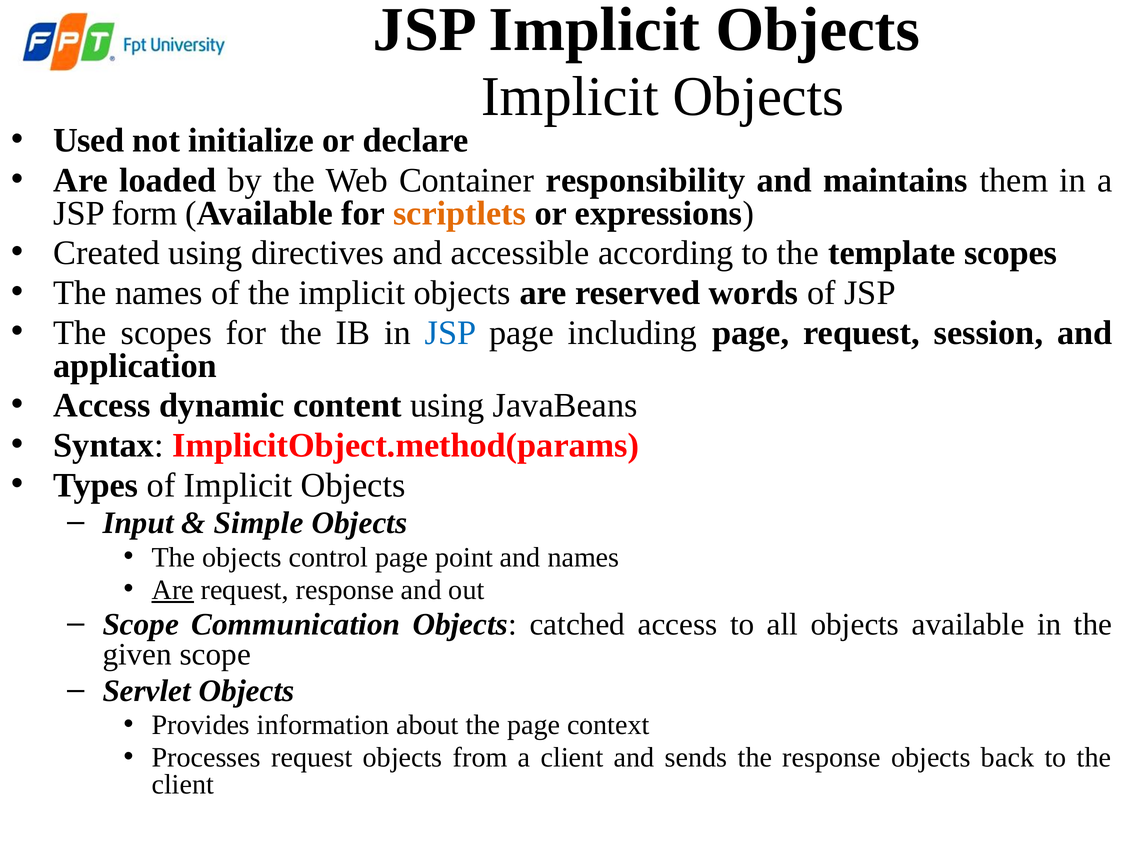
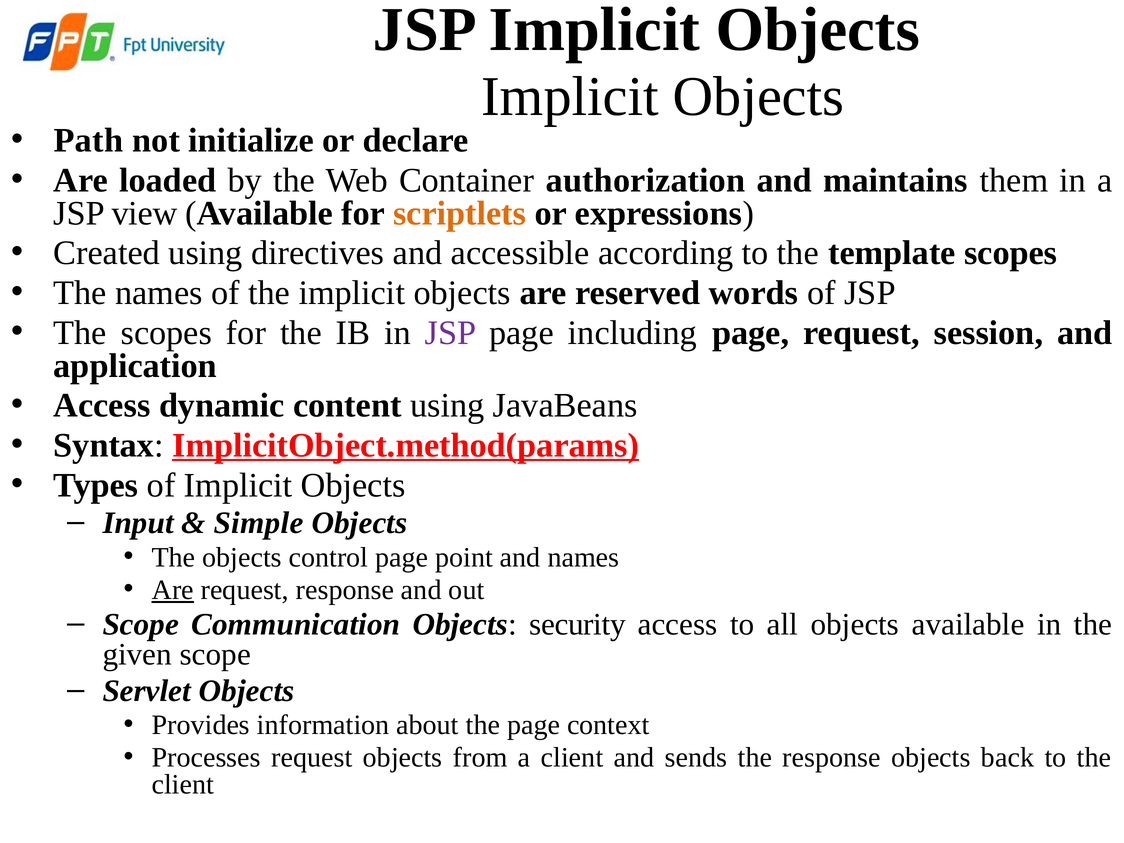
Used: Used -> Path (88, 140)
responsibility: responsibility -> authorization (646, 180)
form: form -> view (144, 213)
JSP colour: blue -> purple (451, 333)
ImplicitObject.method(params underline: none -> present (406, 445)
catched: catched -> security (577, 625)
